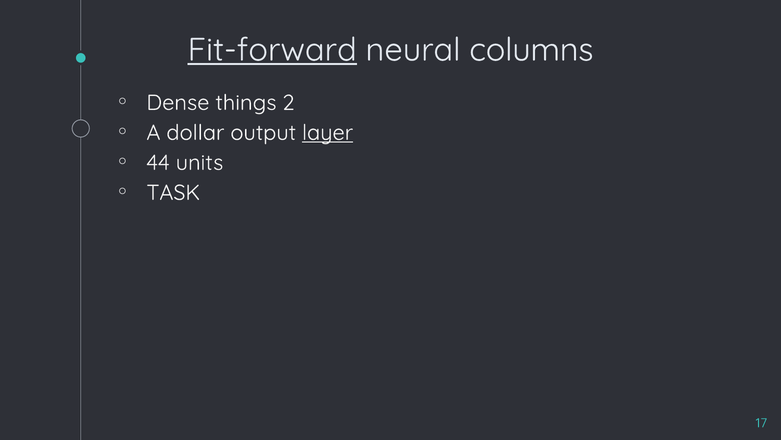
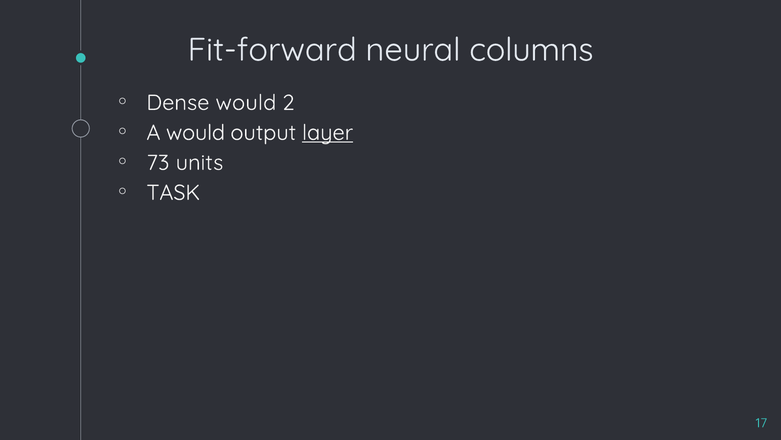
Fit-forward underline: present -> none (272, 50)
Dense things: things -> would (246, 103)
A dollar: dollar -> would (196, 133)
44: 44 -> 73 (158, 162)
